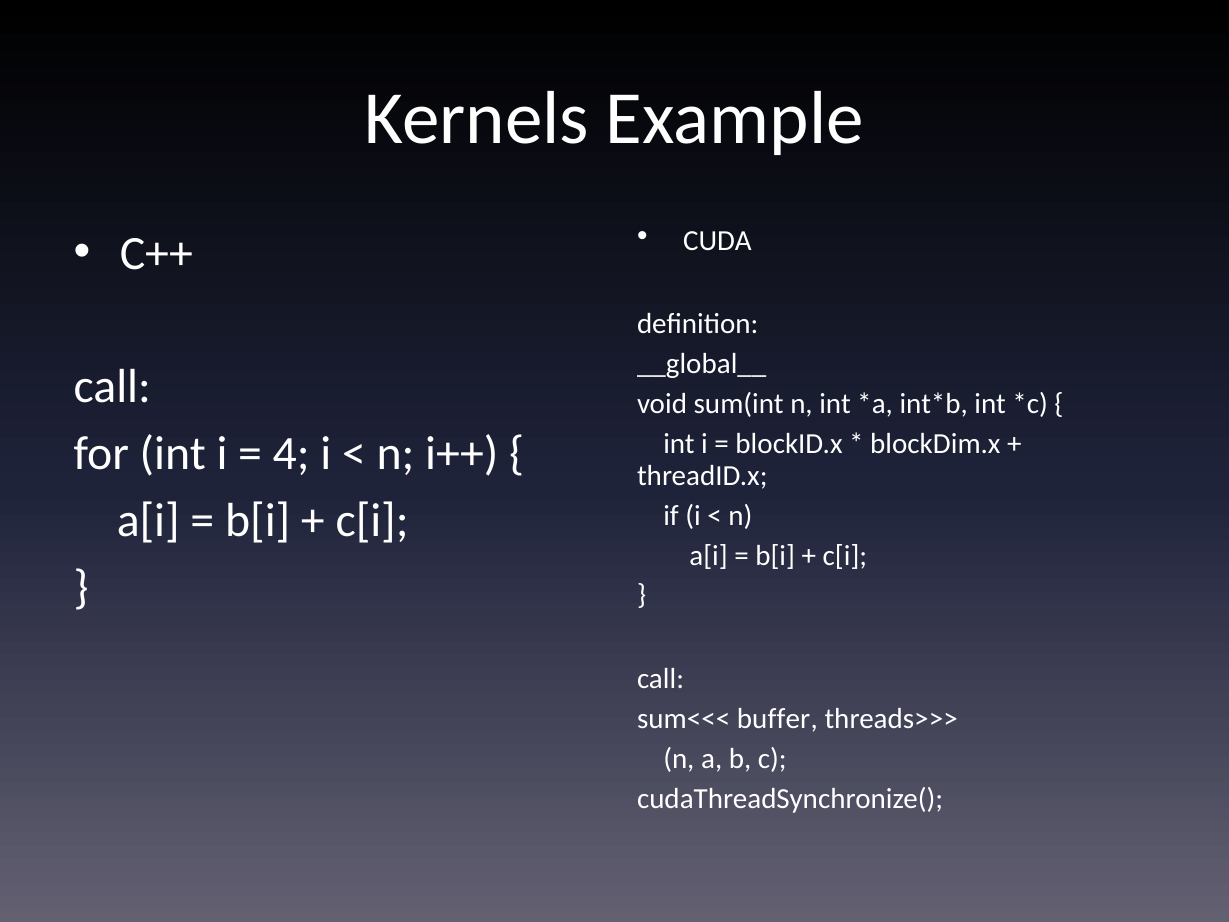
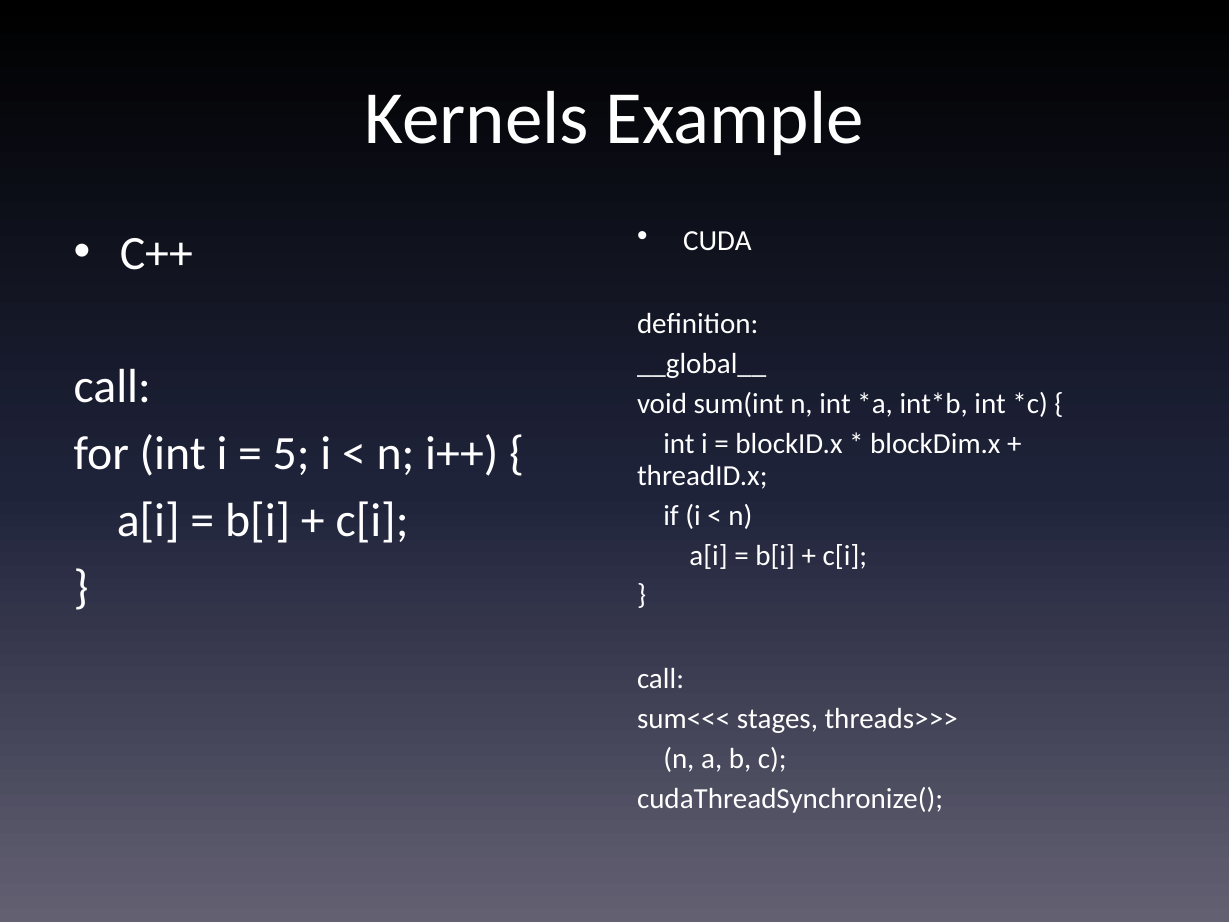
4: 4 -> 5 (291, 454)
buffer: buffer -> stages (777, 719)
